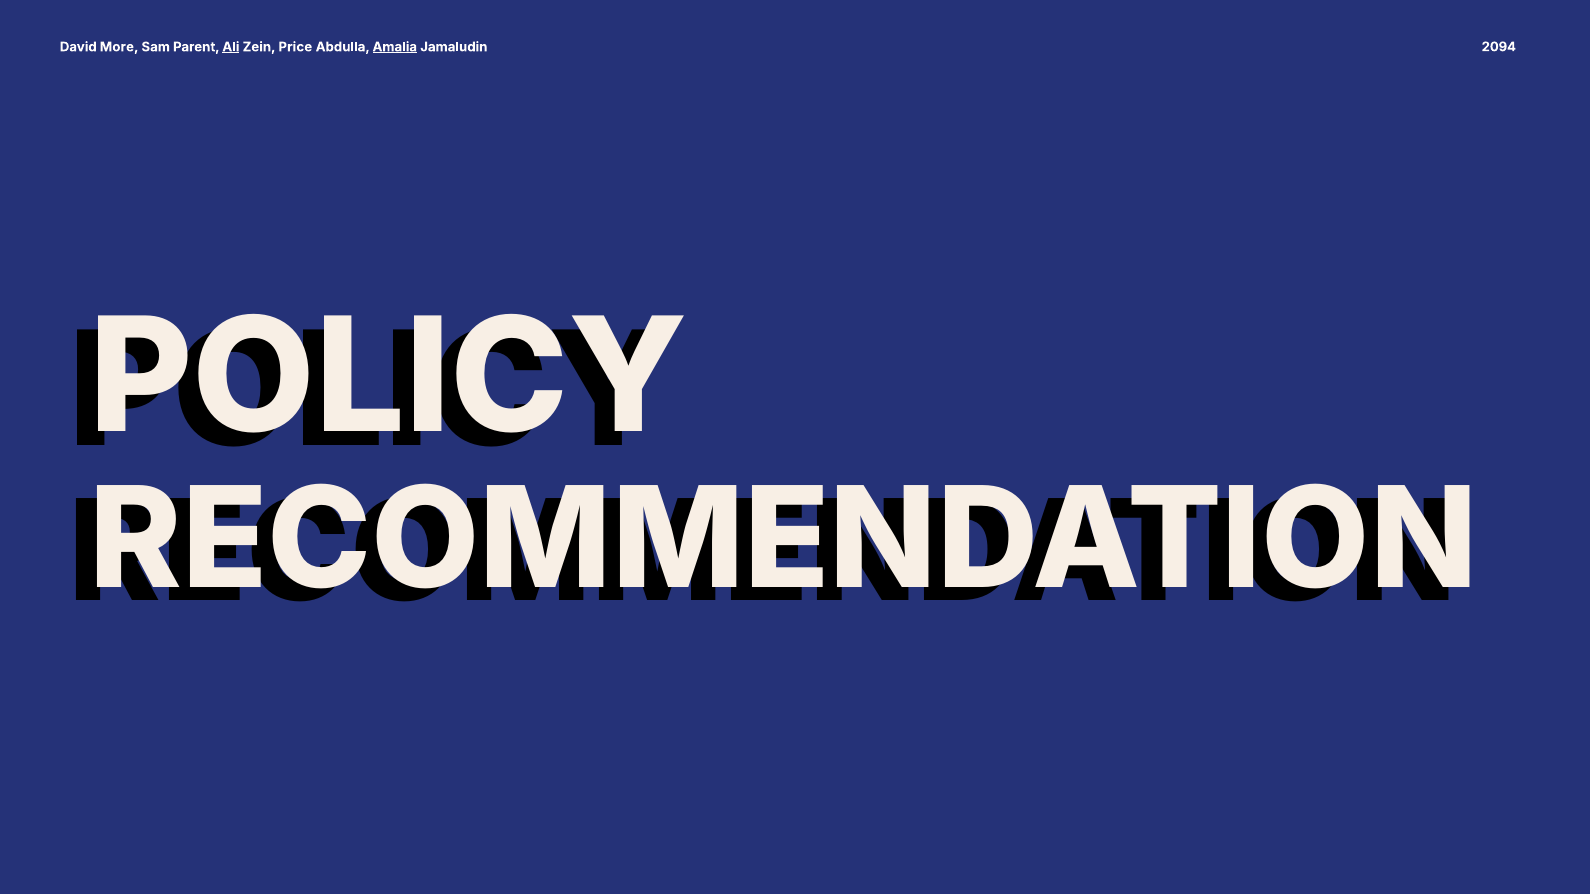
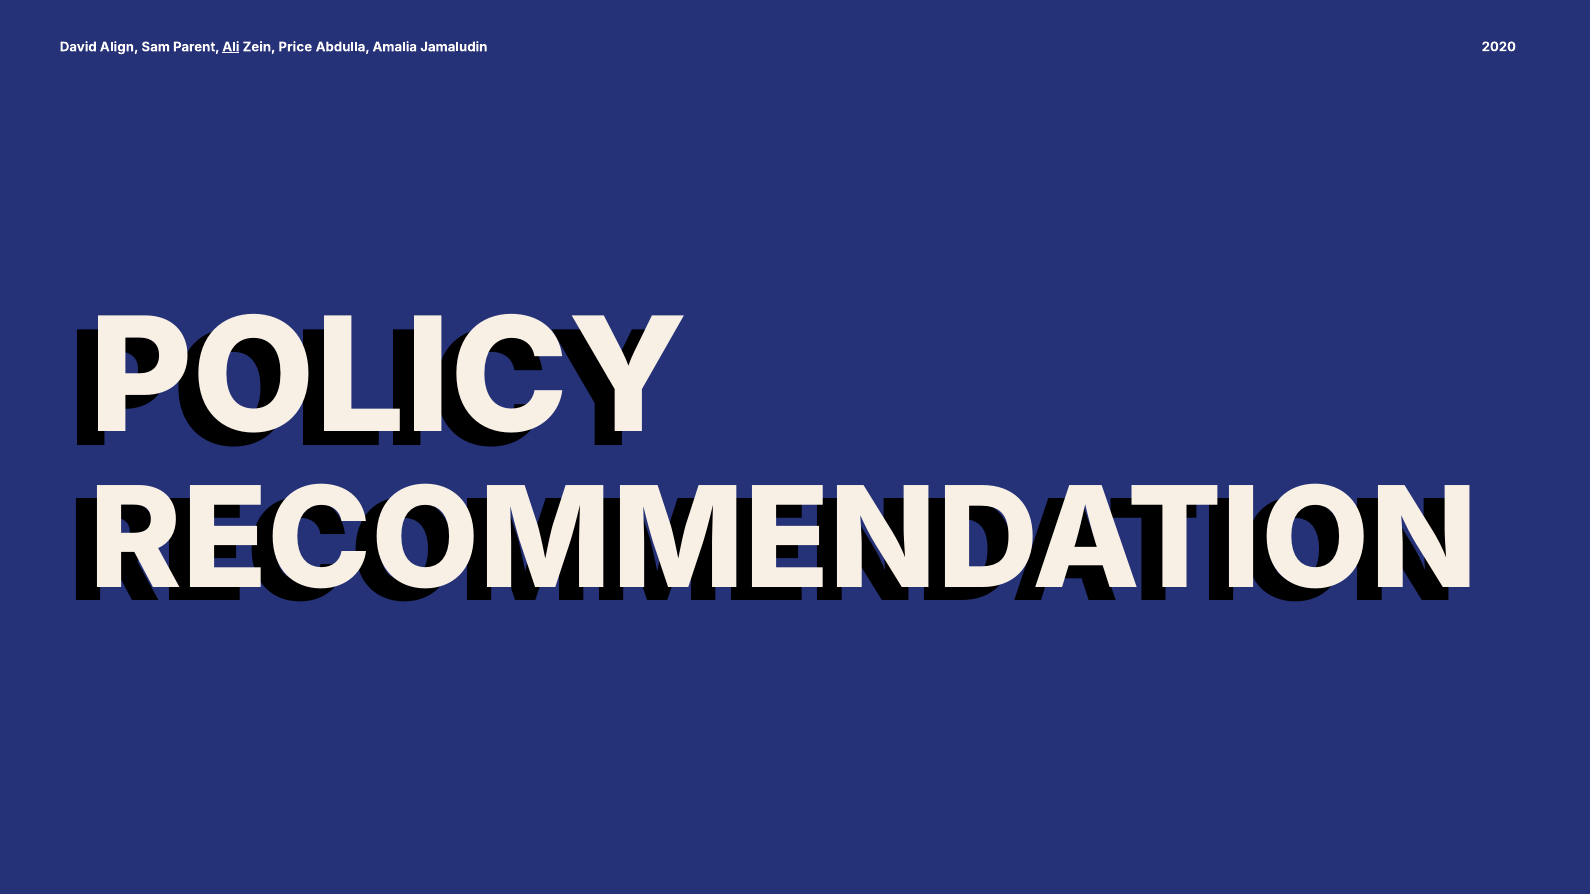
2094: 2094 -> 2020 (1499, 47)
More: More -> Align (119, 47)
Amalia underline: present -> none (395, 47)
